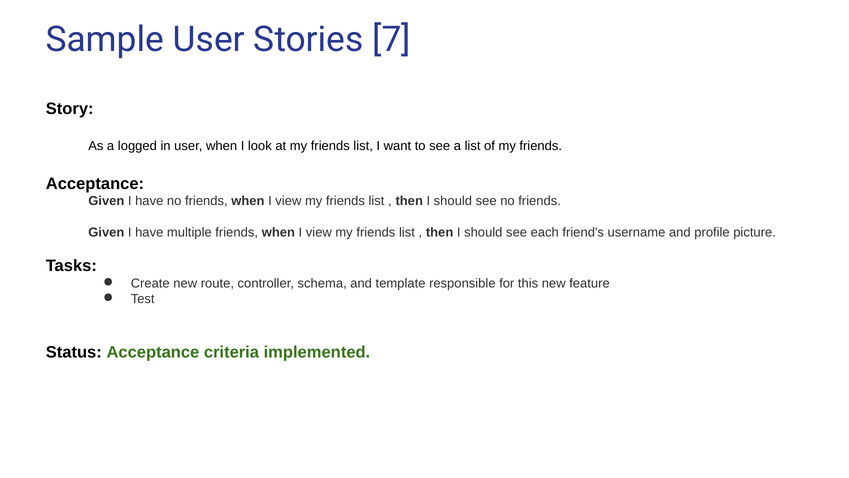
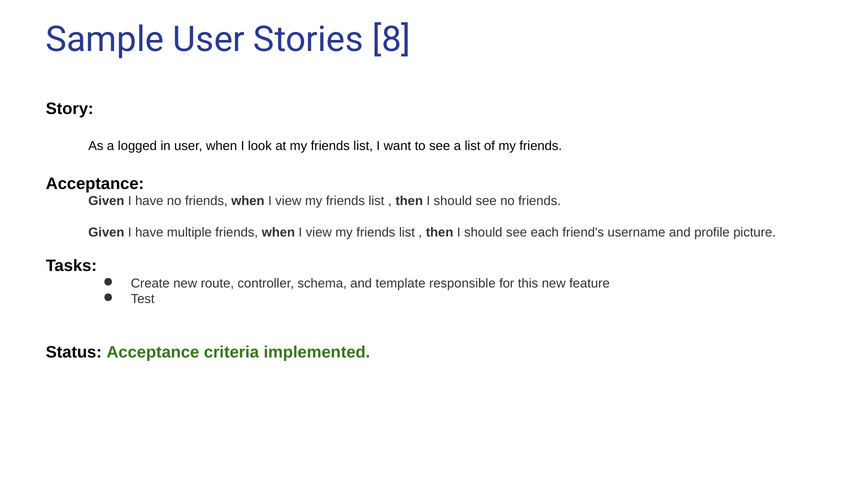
7: 7 -> 8 (391, 40)
